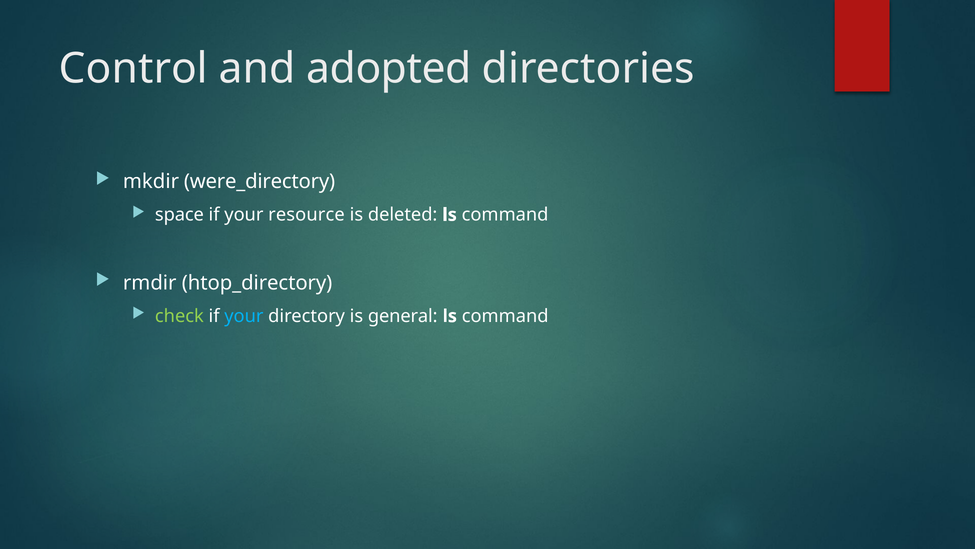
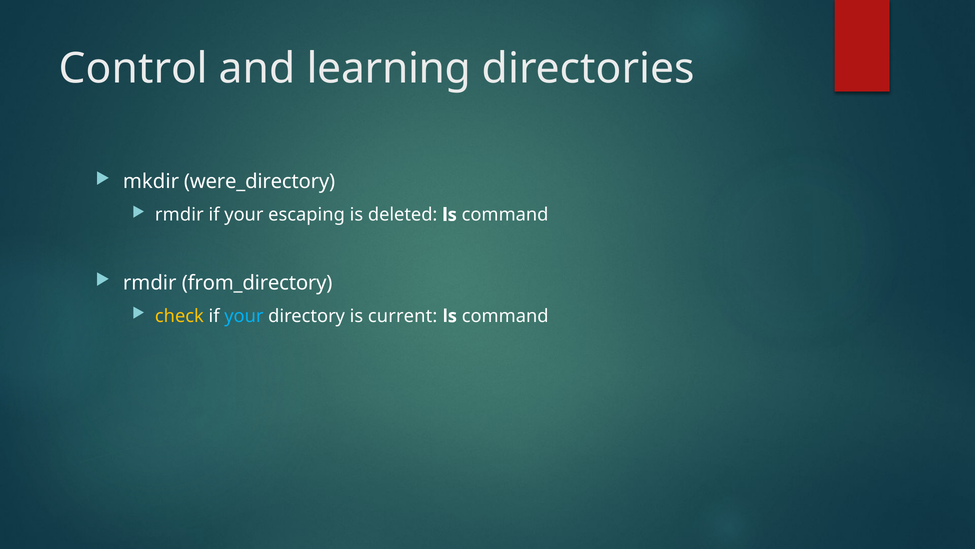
adopted: adopted -> learning (389, 68)
space: space -> rmdir (179, 215)
resource: resource -> escaping (307, 215)
htop_directory: htop_directory -> from_directory (257, 283)
check colour: light green -> yellow (179, 316)
general: general -> current (403, 316)
